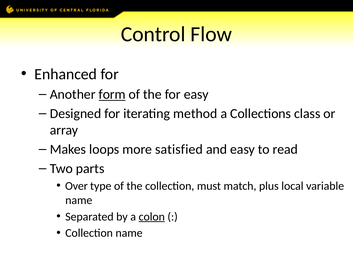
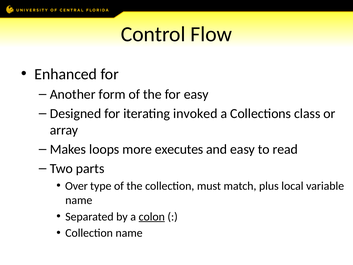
form underline: present -> none (112, 94)
method: method -> invoked (195, 114)
satisfied: satisfied -> executes (179, 149)
